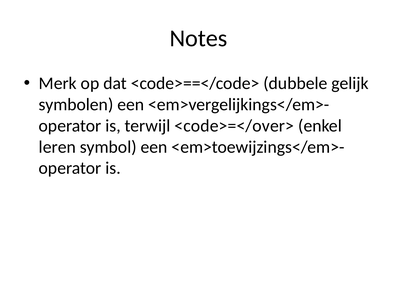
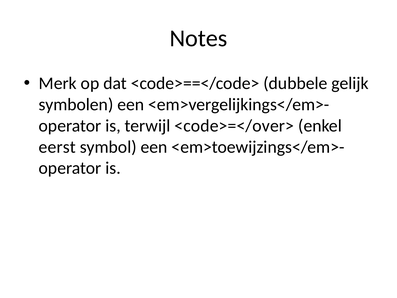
leren: leren -> eerst (57, 147)
